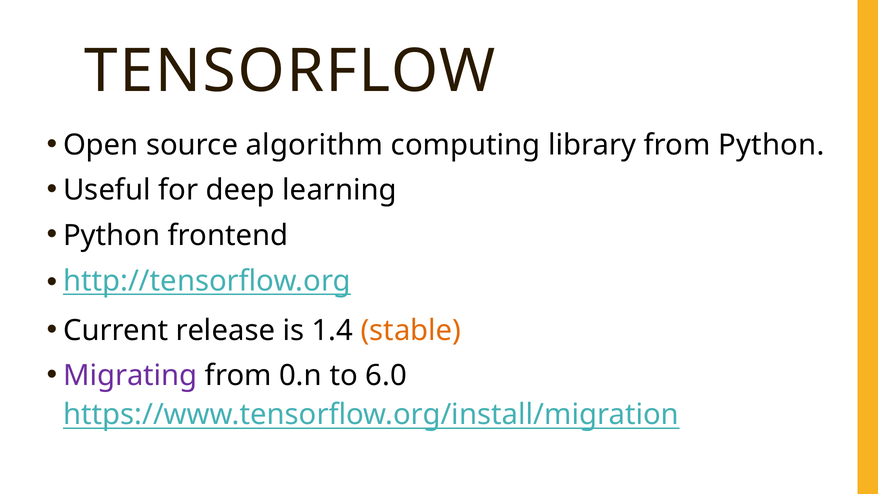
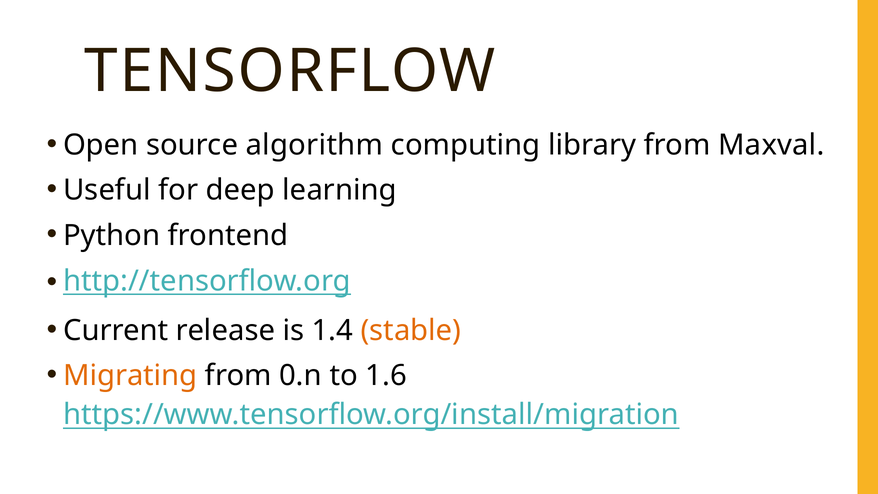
from Python: Python -> Maxval (771, 145)
Migrating colour: purple -> orange (130, 376)
6.0: 6.0 -> 1.6 (386, 376)
